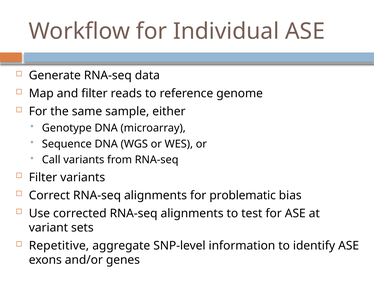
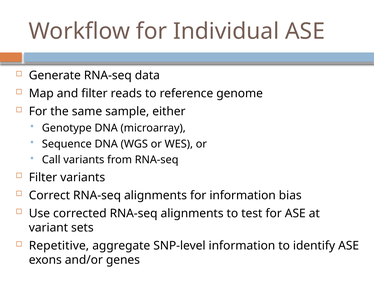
for problematic: problematic -> information (243, 195)
